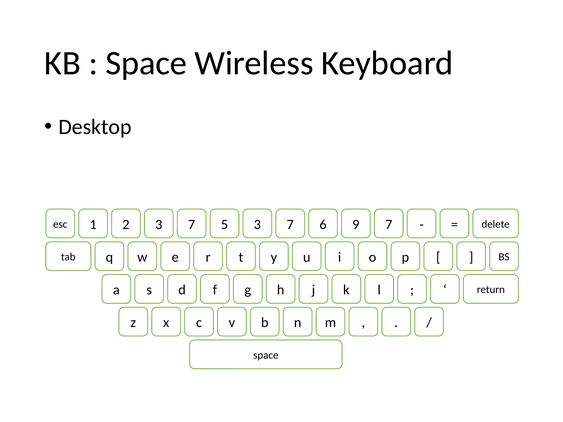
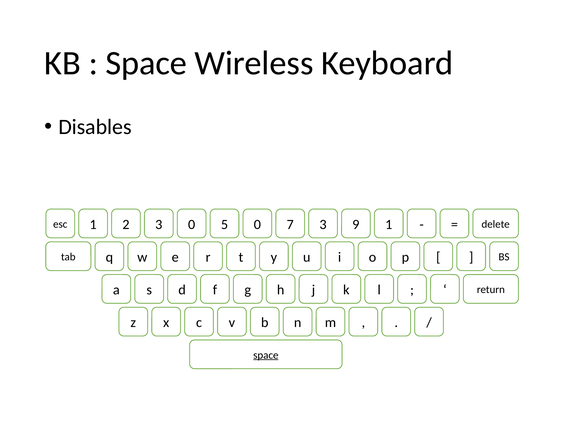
Desktop: Desktop -> Disables (95, 127)
2 3 7: 7 -> 0 (192, 225)
5 3: 3 -> 0 (257, 225)
7 6: 6 -> 3 (323, 225)
9 7: 7 -> 1 (389, 225)
space underline: none -> present (266, 355)
